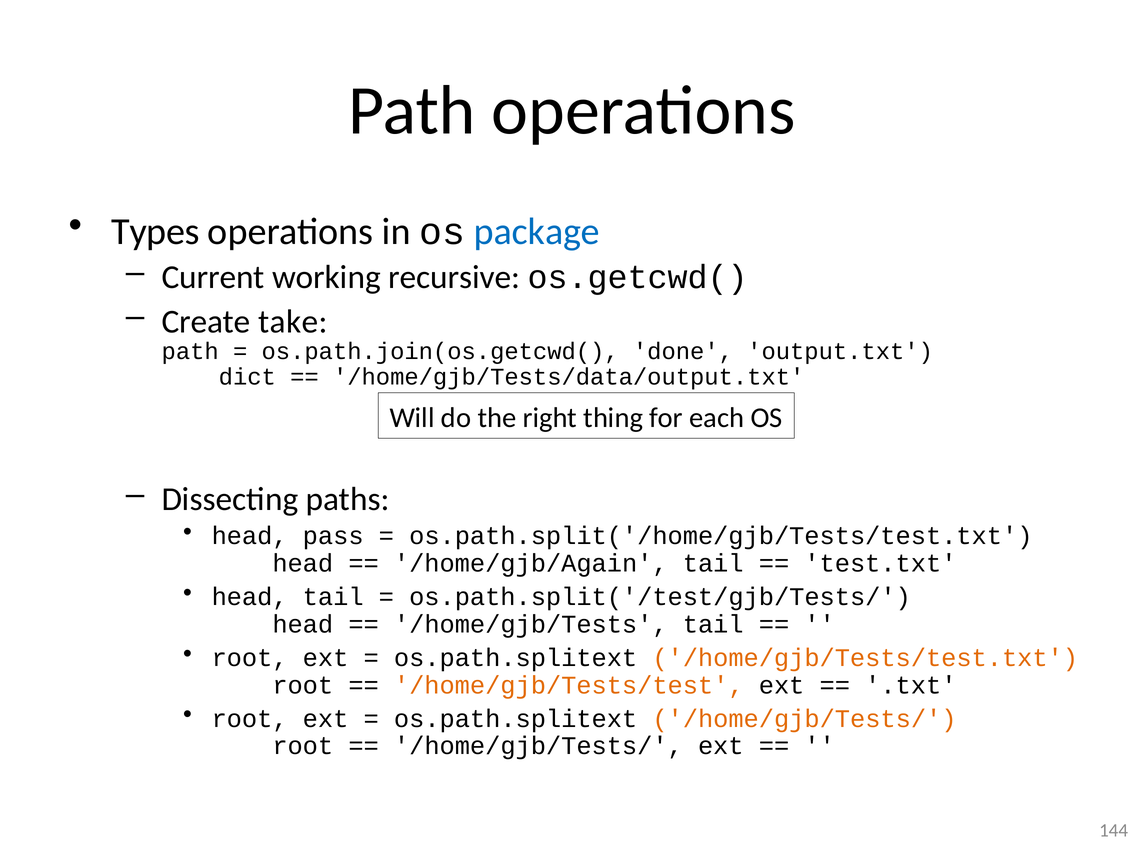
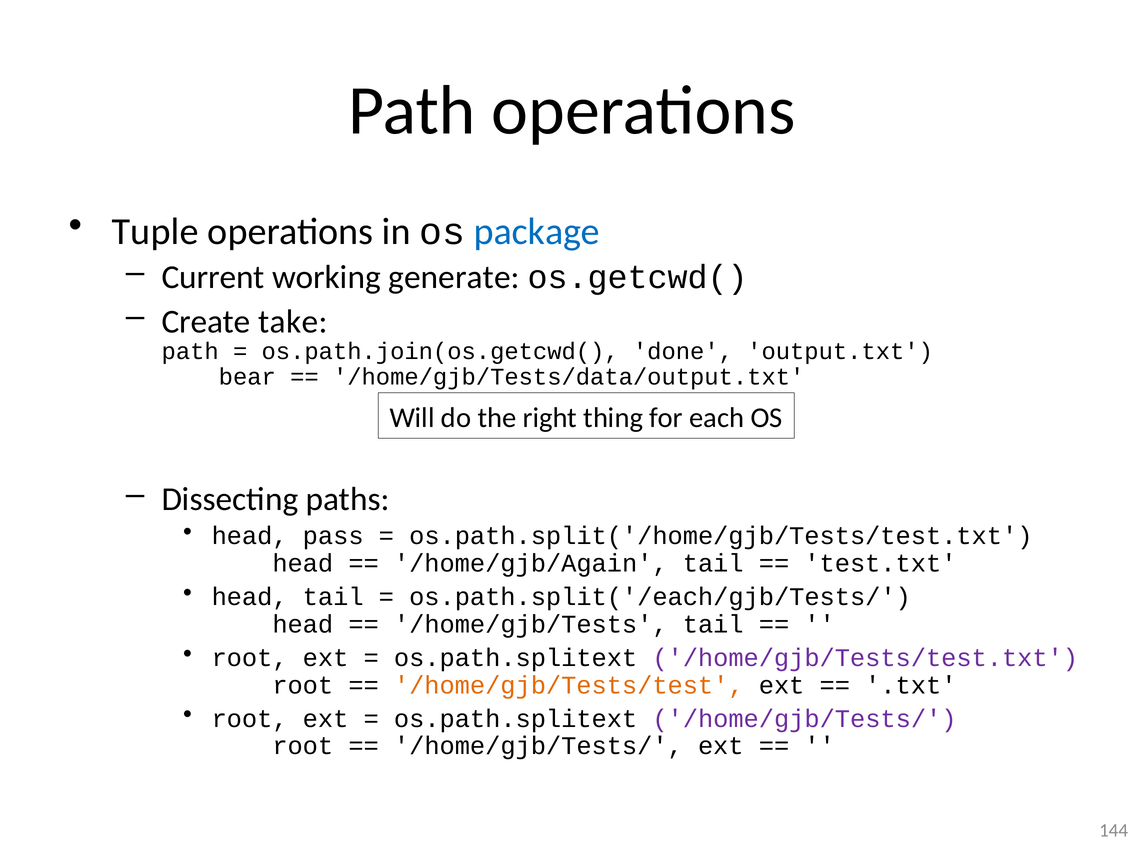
Types: Types -> Tuple (155, 231)
recursive: recursive -> generate (454, 277)
dict: dict -> bear (247, 377)
os.path.split('/test/gjb/Tests/: os.path.split('/test/gjb/Tests/ -> os.path.split('/each/gjb/Tests/ (660, 597)
/home/gjb/Tests/test.txt colour: orange -> purple (865, 658)
/home/gjb/Tests/ colour: orange -> purple (804, 719)
